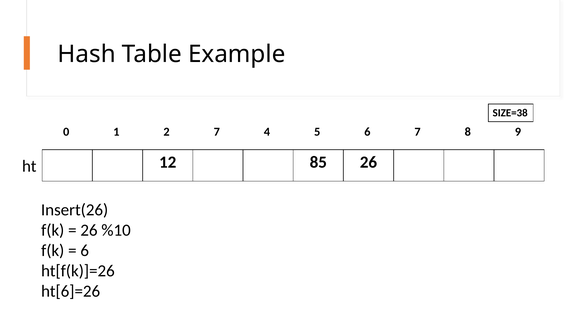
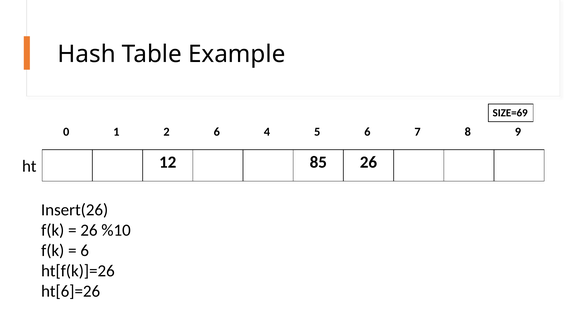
SIZE=38: SIZE=38 -> SIZE=69 (510, 113)
2 7: 7 -> 6 (217, 132)
